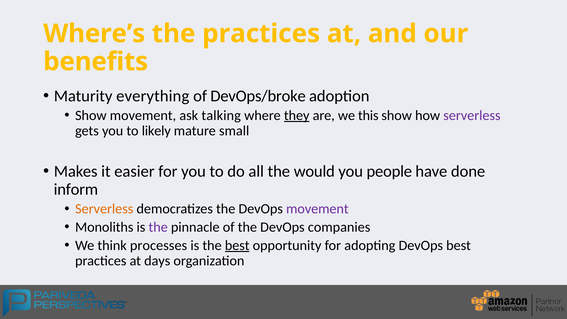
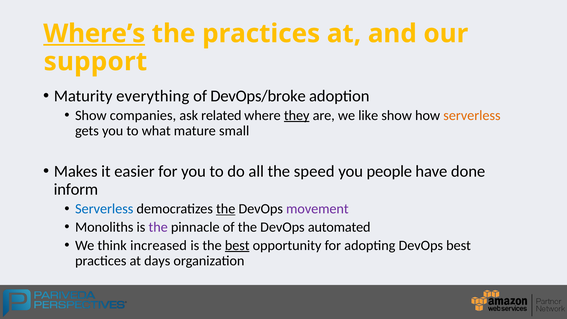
Where’s underline: none -> present (94, 34)
benefits: benefits -> support (95, 62)
Show movement: movement -> companies (143, 115)
talking: talking -> related (221, 115)
this: this -> like (368, 115)
serverless colour: purple -> orange (472, 115)
likely: likely -> what (156, 131)
would: would -> speed (314, 171)
Serverless colour: orange -> blue (104, 209)
the underline: none -> present (226, 209)
companies: companies -> automated (339, 227)
processes: processes -> increased (159, 245)
